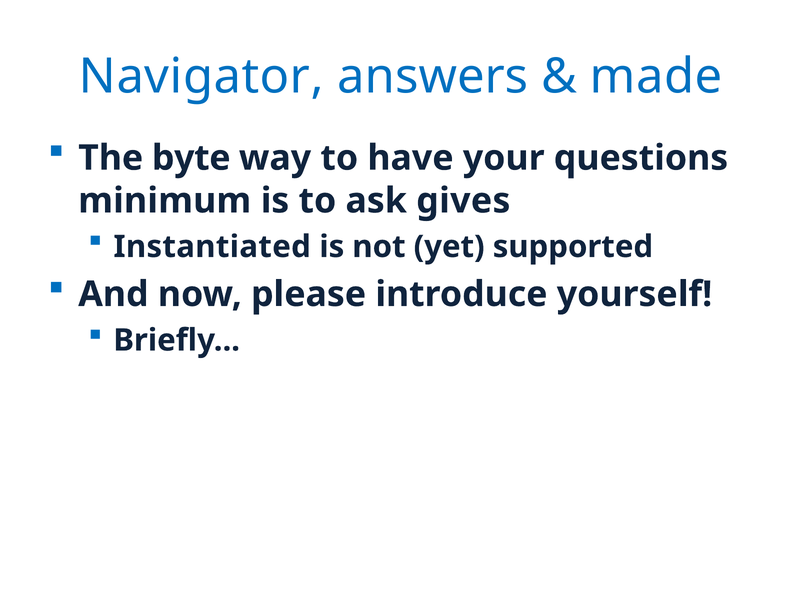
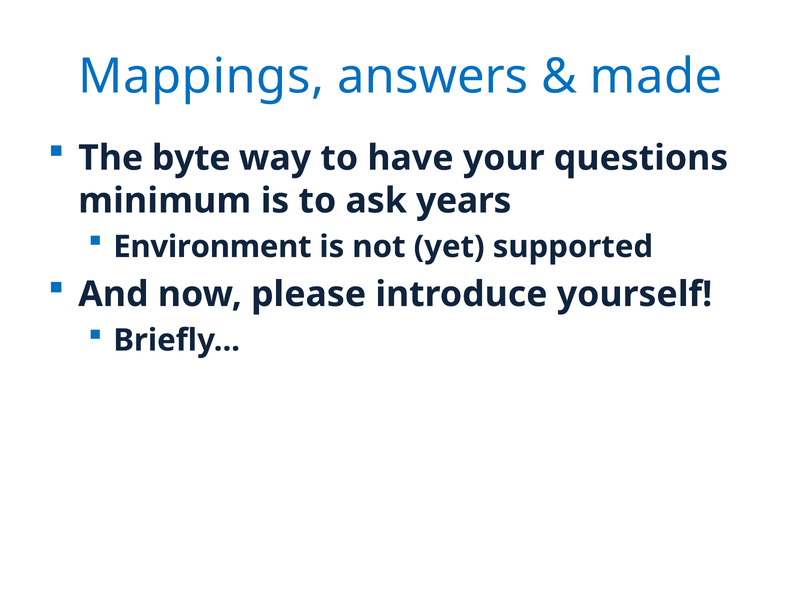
Navigator: Navigator -> Mappings (201, 76)
gives: gives -> years (464, 201)
Instantiated: Instantiated -> Environment (212, 247)
